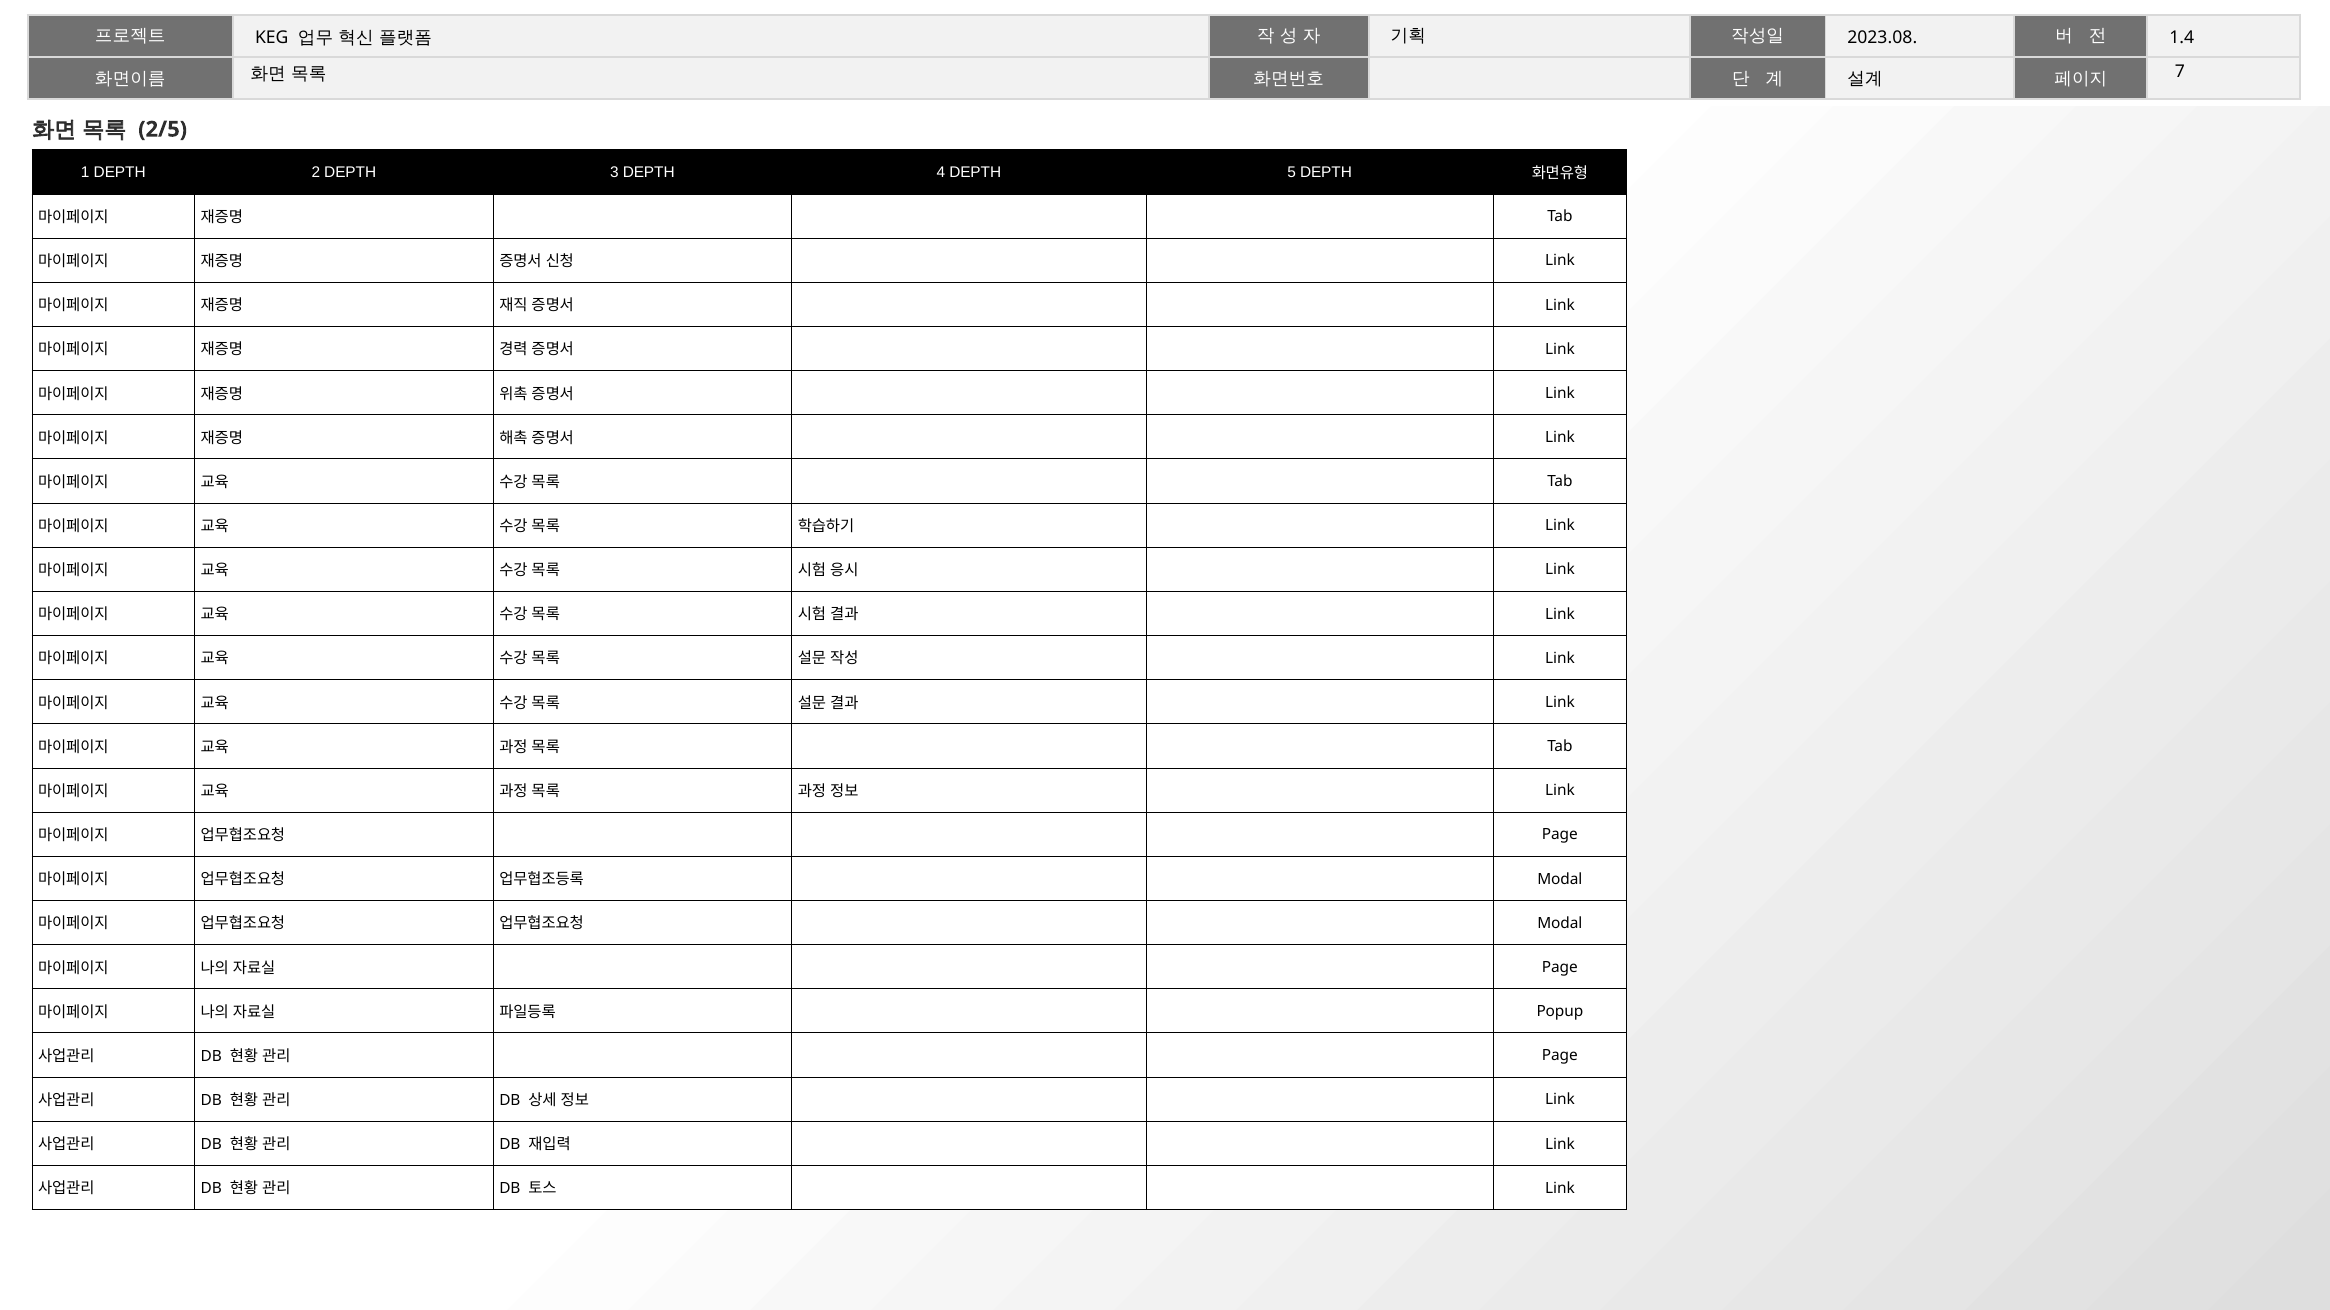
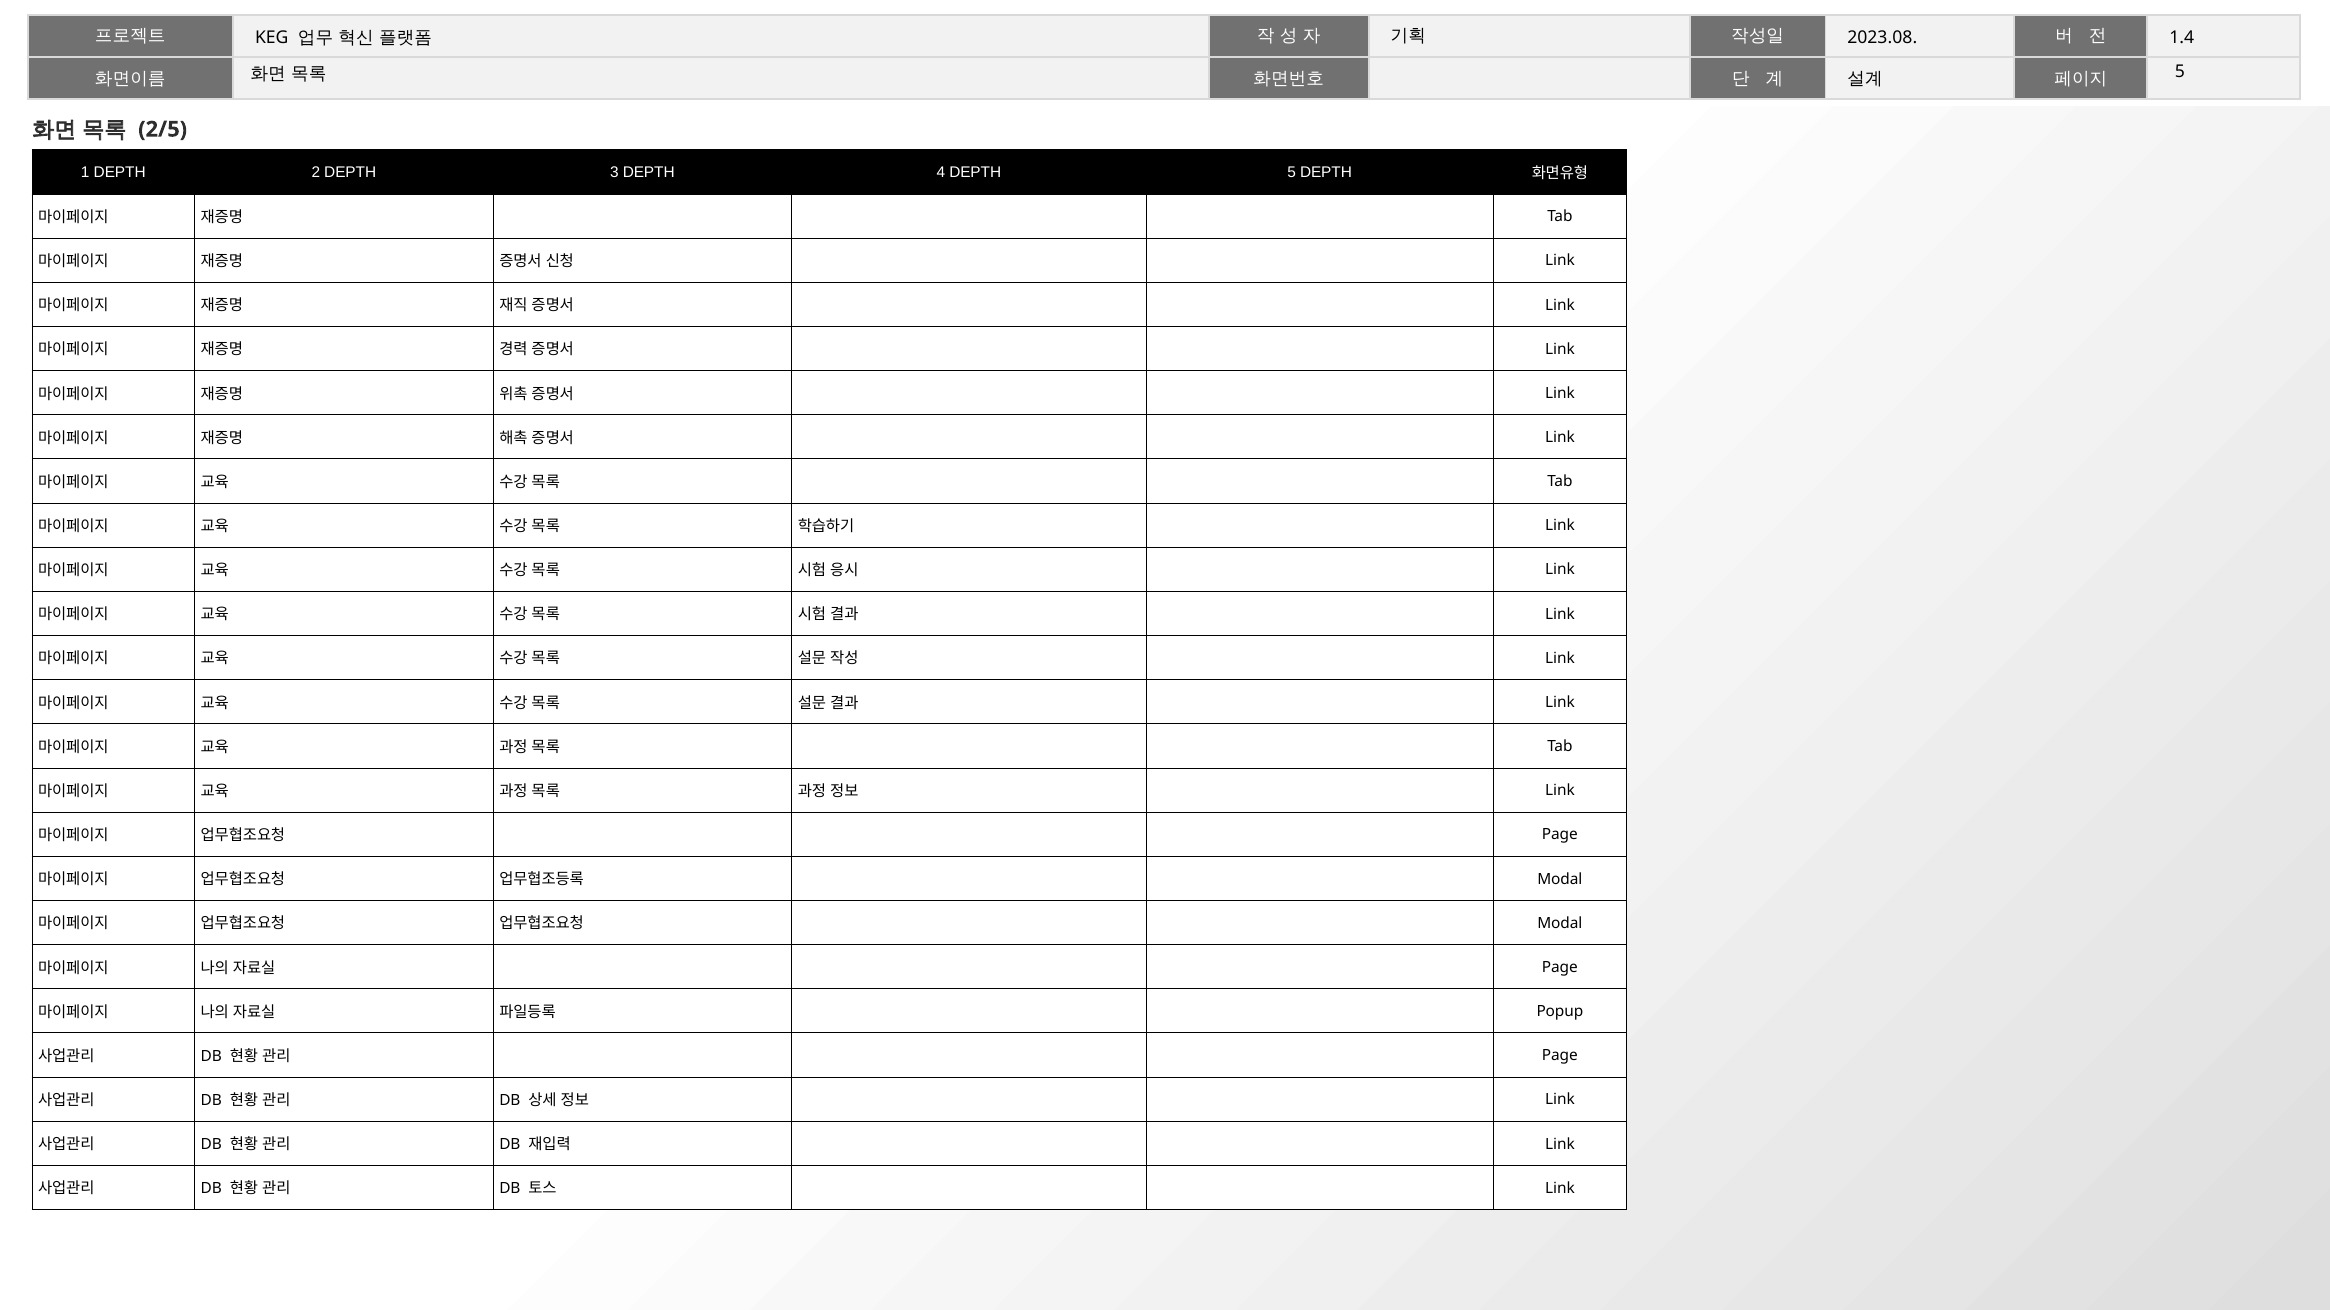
7: 7 -> 5 (2180, 72)
